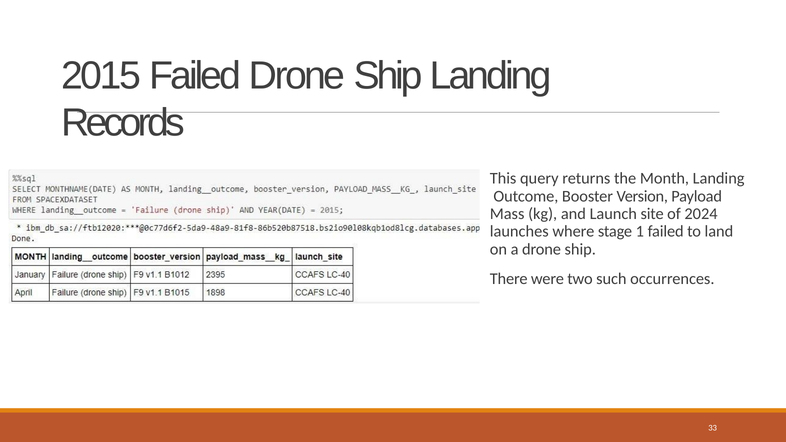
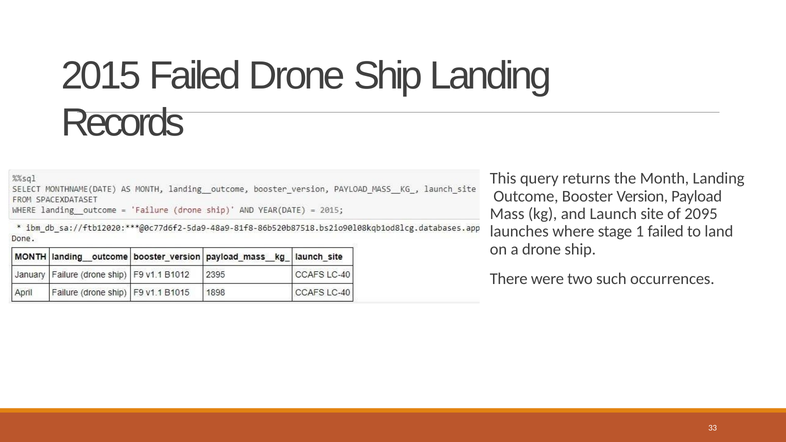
2024: 2024 -> 2095 (701, 214)
